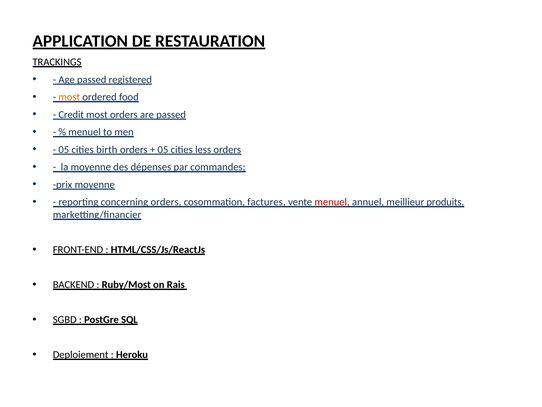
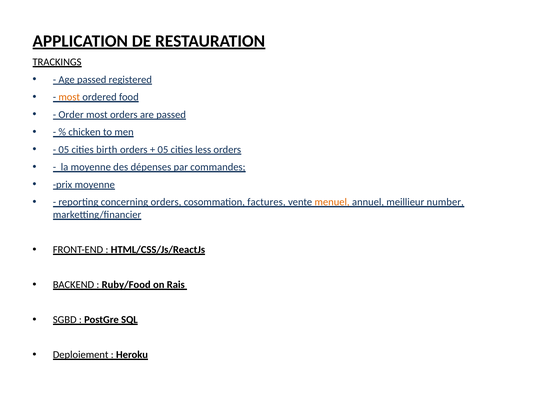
Credit: Credit -> Order (71, 114)
menuel: menuel -> chicken (85, 132)
menuel colour: red -> orange (332, 202)
produits: produits -> number (445, 202)
Ruby/Most: Ruby/Most -> Ruby/Food (126, 284)
